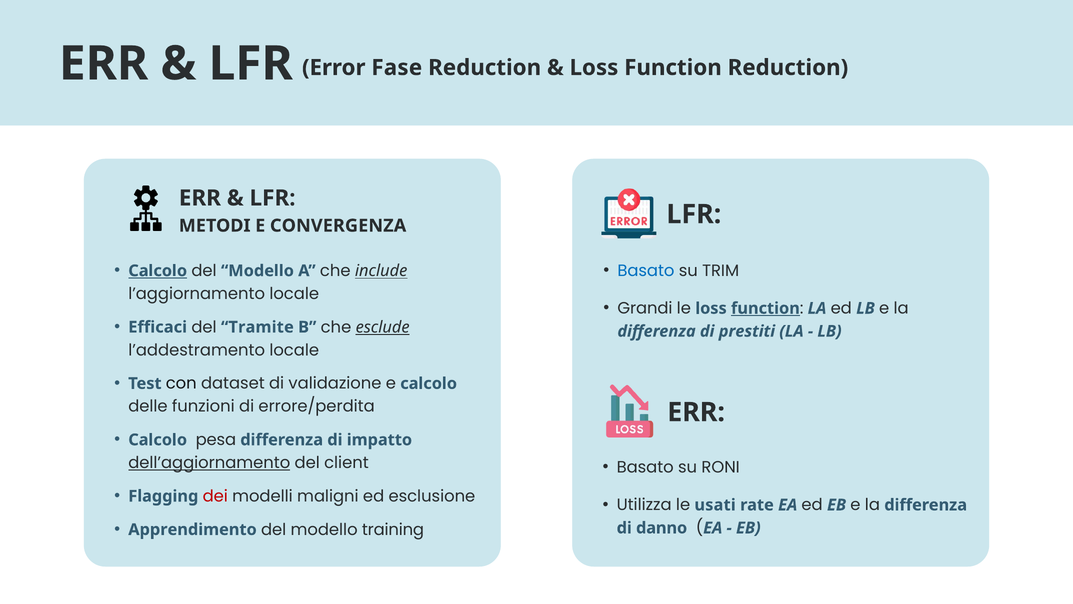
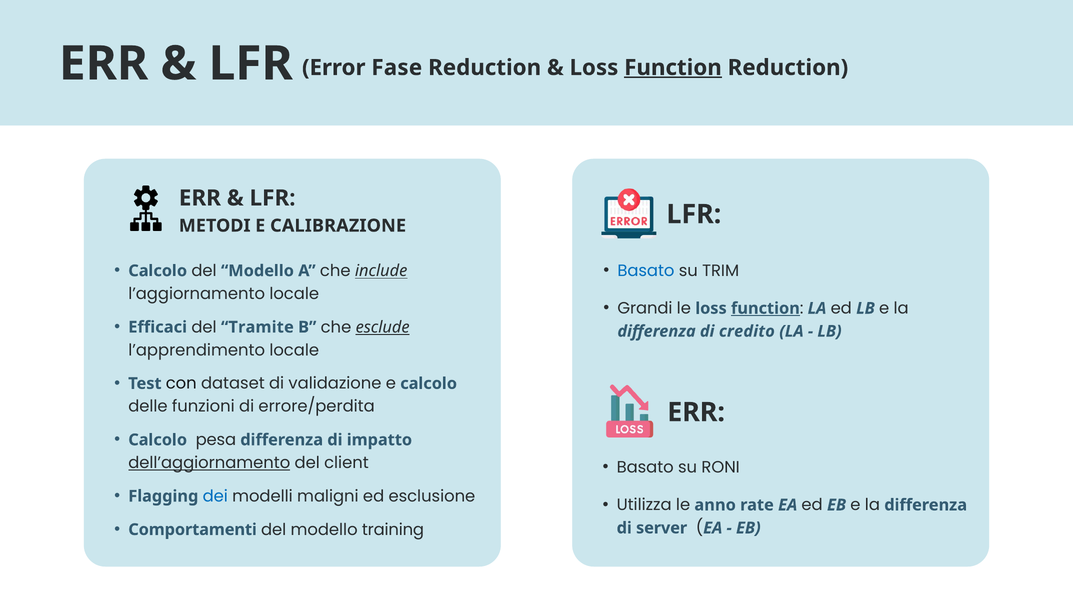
Function underline: none -> present (673, 68)
CONVERGENZA: CONVERGENZA -> CALIBRAZIONE (338, 226)
Calcolo underline: present -> none (158, 271)
prestiti: prestiti -> credito (747, 331)
l’addestramento: l’addestramento -> l’apprendimento (197, 350)
dei colour: red -> blue (215, 496)
usati: usati -> anno (715, 505)
Apprendimento: Apprendimento -> Comportamenti (193, 529)
danno: danno -> server (662, 528)
